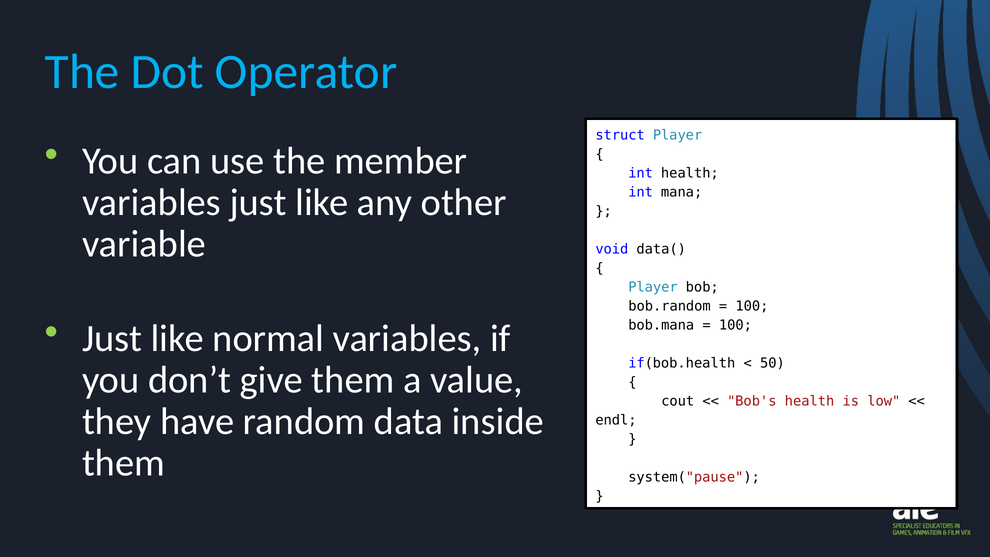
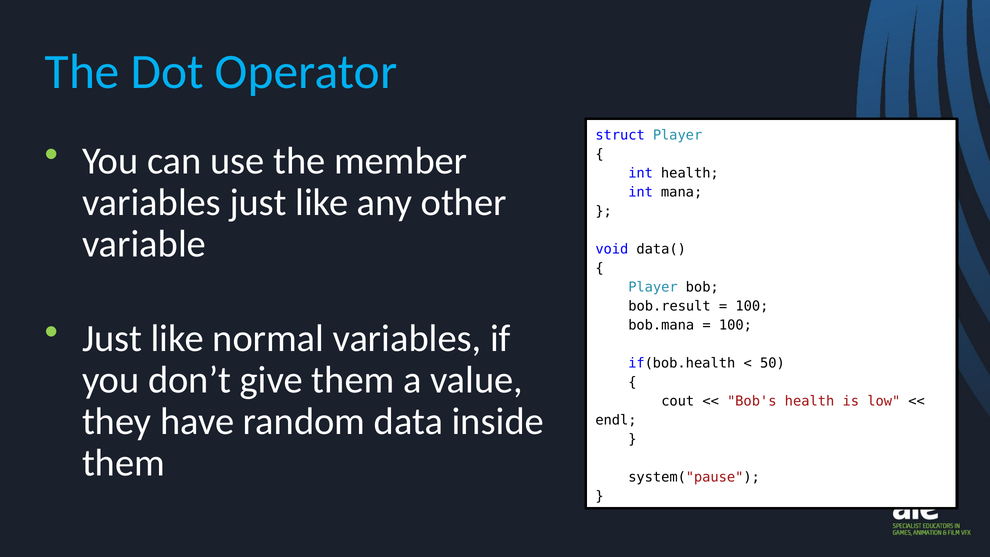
bob.random: bob.random -> bob.result (670, 306)
